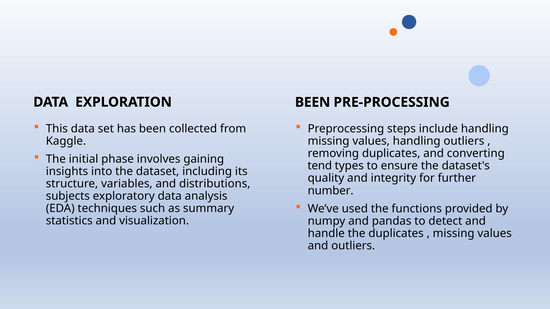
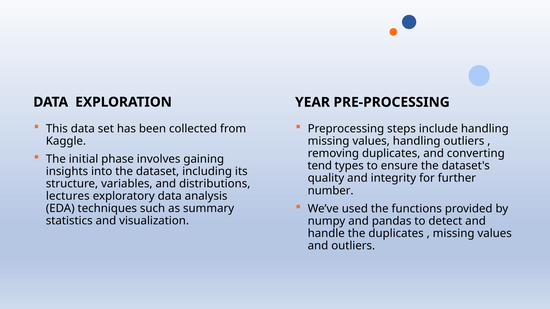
BEEN: BEEN -> YEAR (313, 102)
subjects: subjects -> lectures (68, 196)
